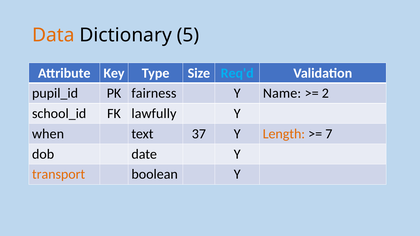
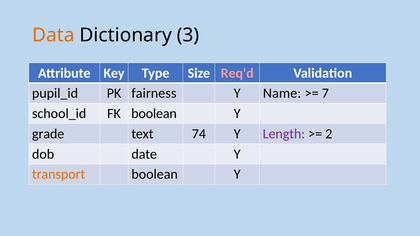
5: 5 -> 3 (188, 35)
Req'd colour: light blue -> pink (237, 73)
2: 2 -> 7 (325, 93)
FK lawfully: lawfully -> boolean (154, 114)
when: when -> grade (48, 134)
37: 37 -> 74 (199, 134)
Length colour: orange -> purple (284, 134)
7: 7 -> 2 (329, 134)
